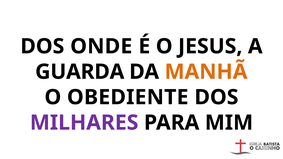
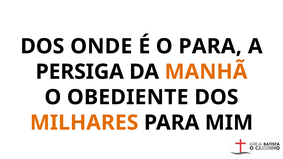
O JESUS: JESUS -> PARA (210, 46)
GUARDA: GUARDA -> PERSIGA (80, 72)
MILHARES colour: purple -> orange (84, 123)
